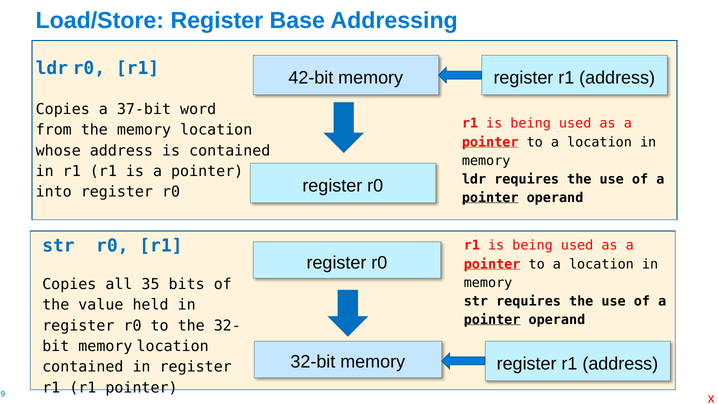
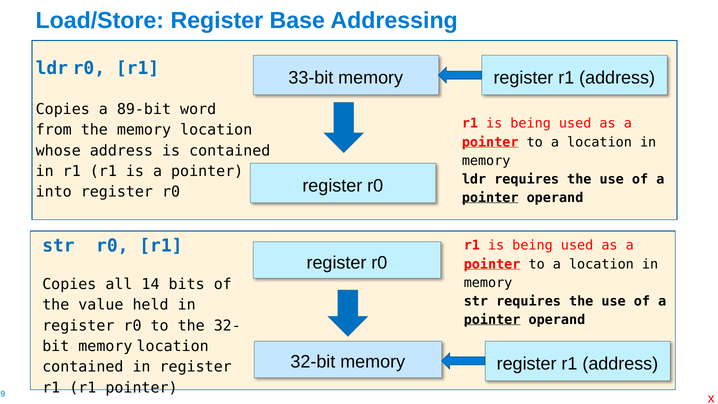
42-bit: 42-bit -> 33-bit (311, 78)
37-bit: 37-bit -> 89-bit (144, 109)
35: 35 -> 14 (151, 284)
